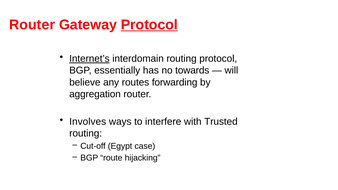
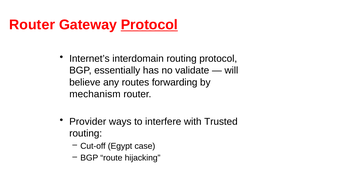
Internet’s underline: present -> none (89, 59)
towards: towards -> validate (192, 70)
aggregation: aggregation -> mechanism (95, 94)
Involves: Involves -> Provider (88, 122)
